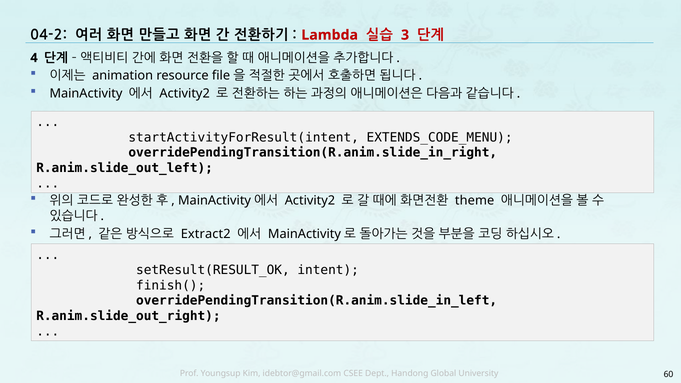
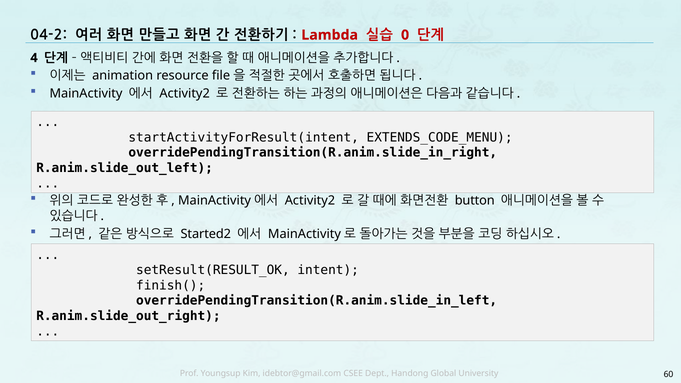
3: 3 -> 0 (405, 35)
theme: theme -> button (475, 201)
Extract2: Extract2 -> Started2 (206, 234)
